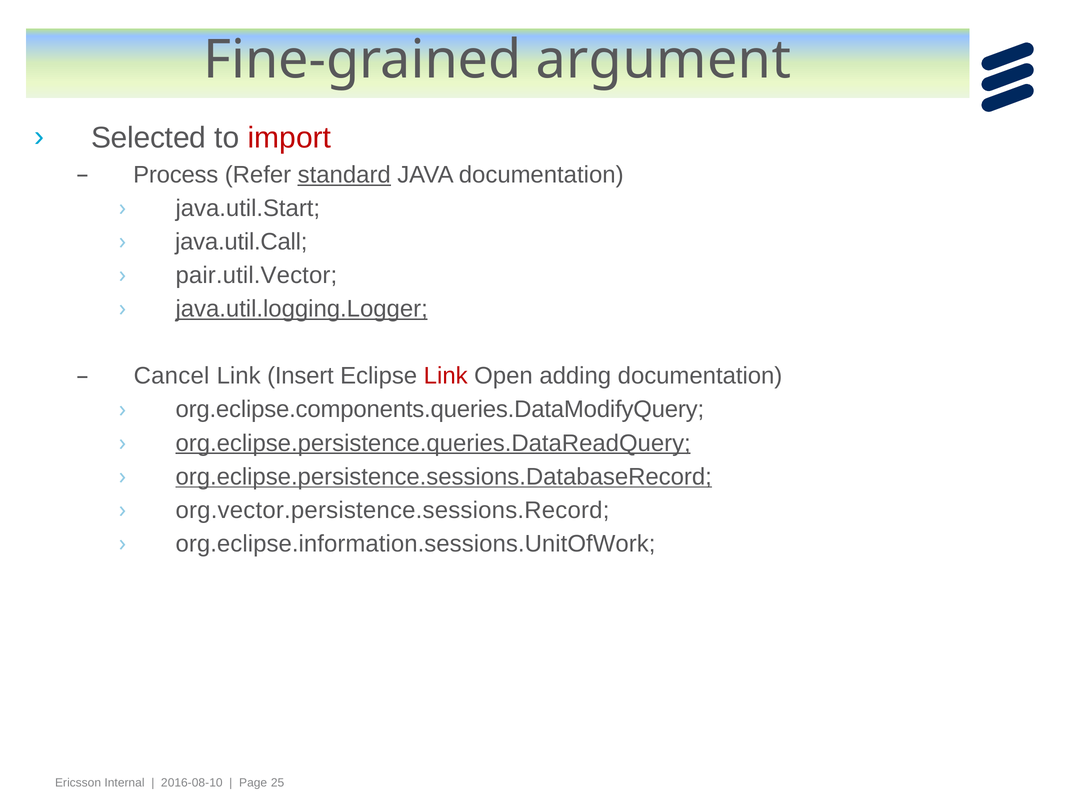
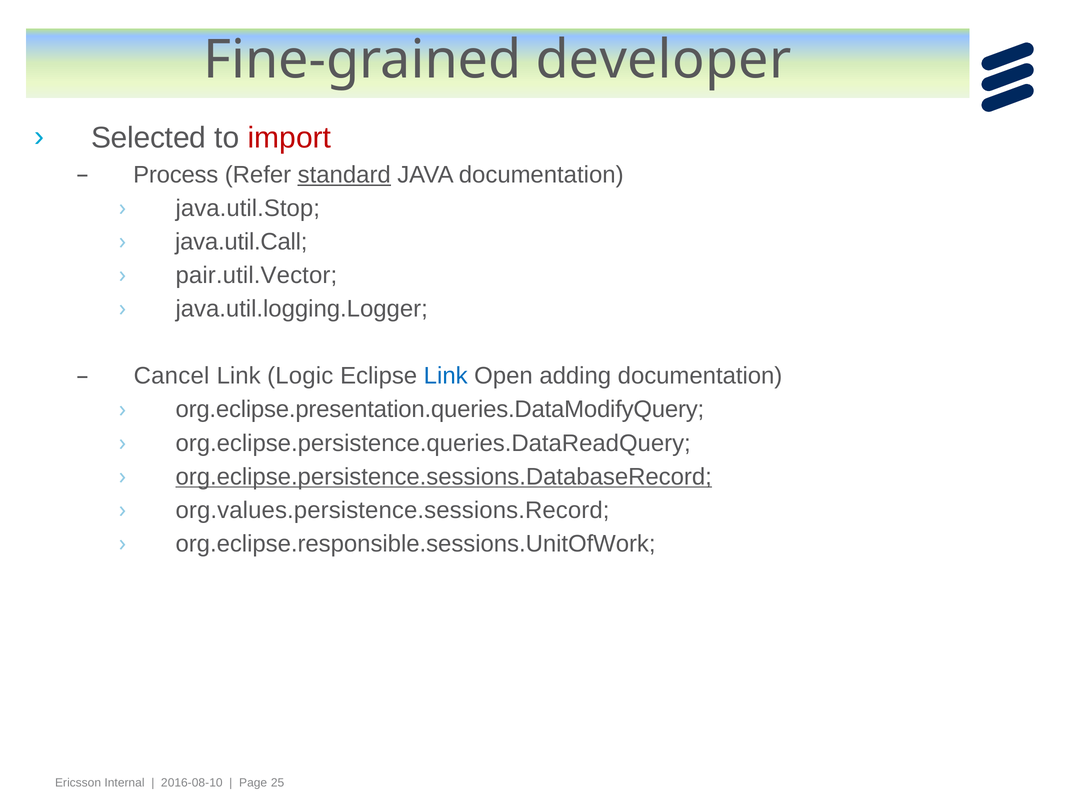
argument: argument -> developer (663, 60)
java.util.Start: java.util.Start -> java.util.Stop (248, 208)
java.util.logging.Logger underline: present -> none (302, 309)
Insert: Insert -> Logic (300, 376)
Link colour: red -> blue (446, 376)
org.eclipse.components.queries.DataModifyQuery: org.eclipse.components.queries.DataModifyQuery -> org.eclipse.presentation.queries.DataModifyQuery (440, 410)
org.eclipse.persistence.queries.DataReadQuery underline: present -> none (433, 443)
org.vector.persistence.sessions.Record: org.vector.persistence.sessions.Record -> org.values.persistence.sessions.Record (393, 510)
org.eclipse.information.sessions.UnitOfWork: org.eclipse.information.sessions.UnitOfWork -> org.eclipse.responsible.sessions.UnitOfWork (416, 544)
